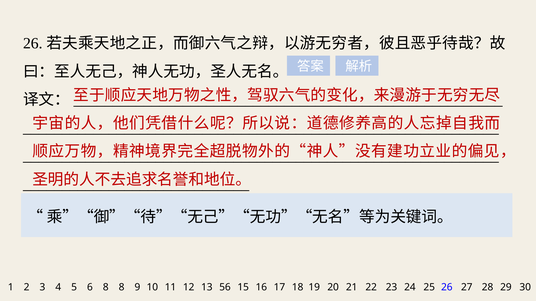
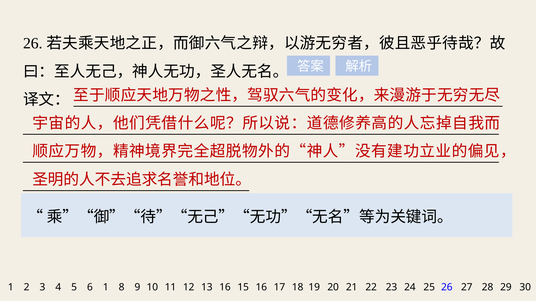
6 8: 8 -> 1 (106, 288)
13 56: 56 -> 16 (225, 288)
